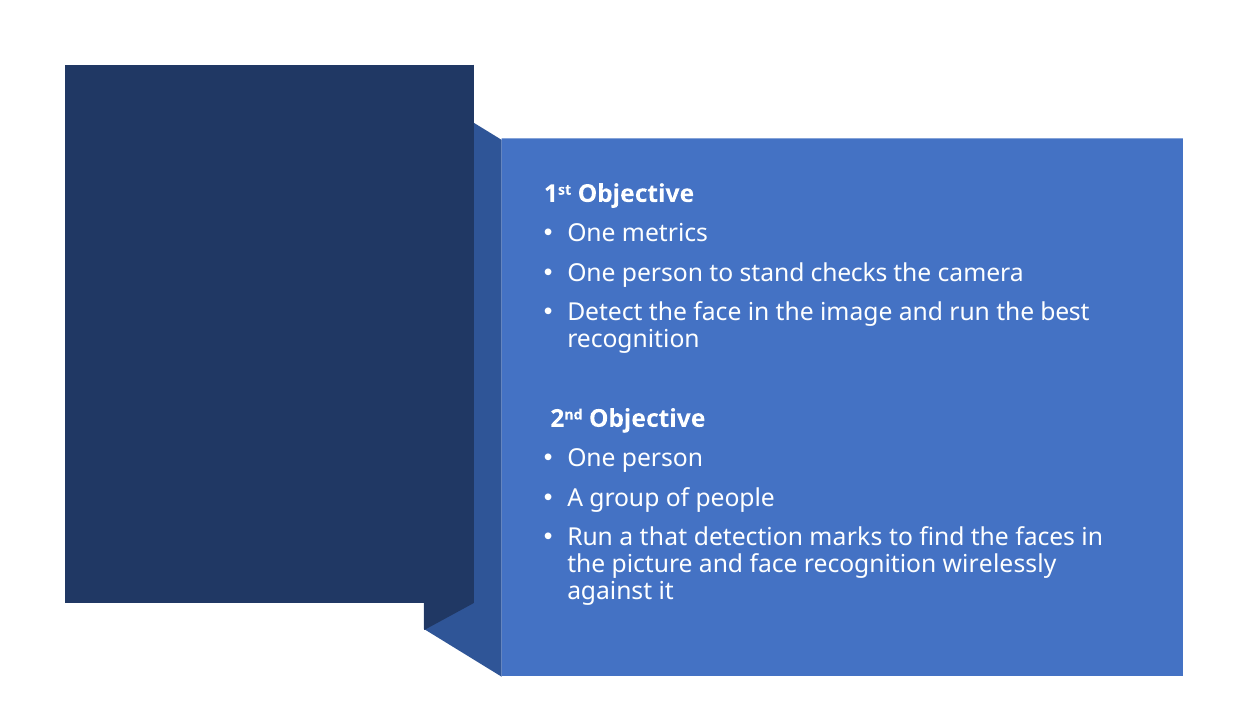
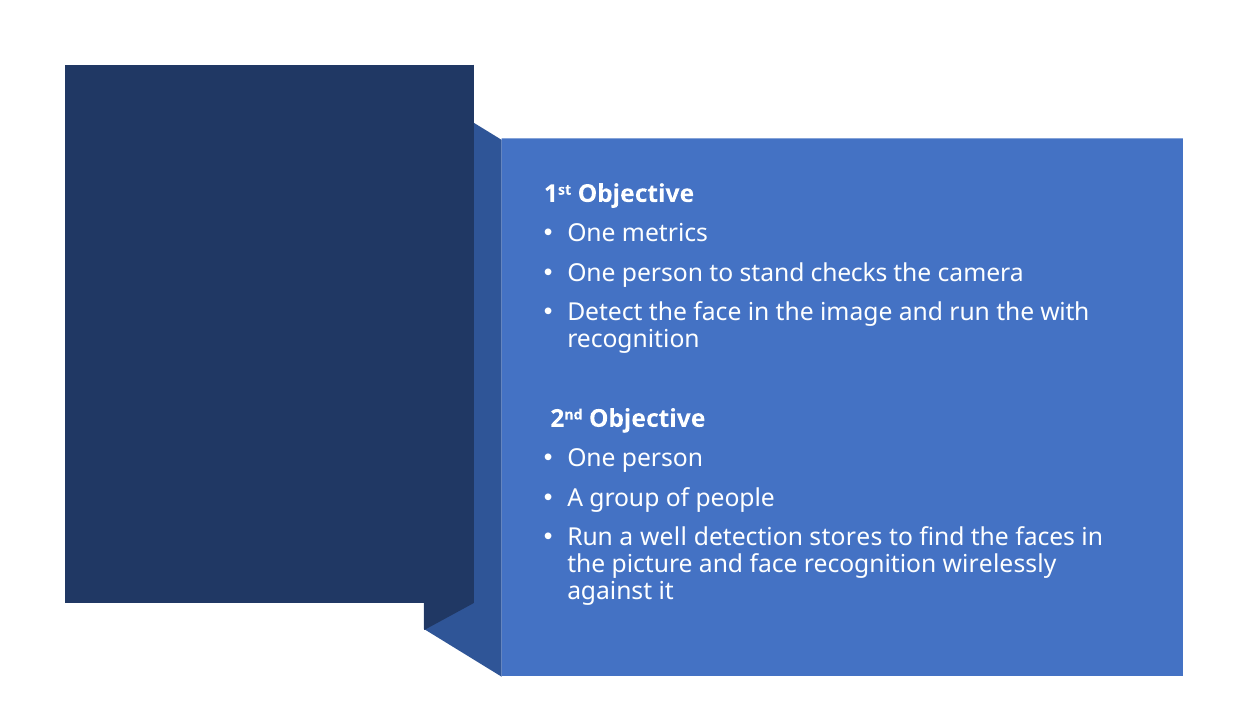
best: best -> with (1065, 313)
that: that -> well (663, 538)
marks: marks -> stores (846, 538)
